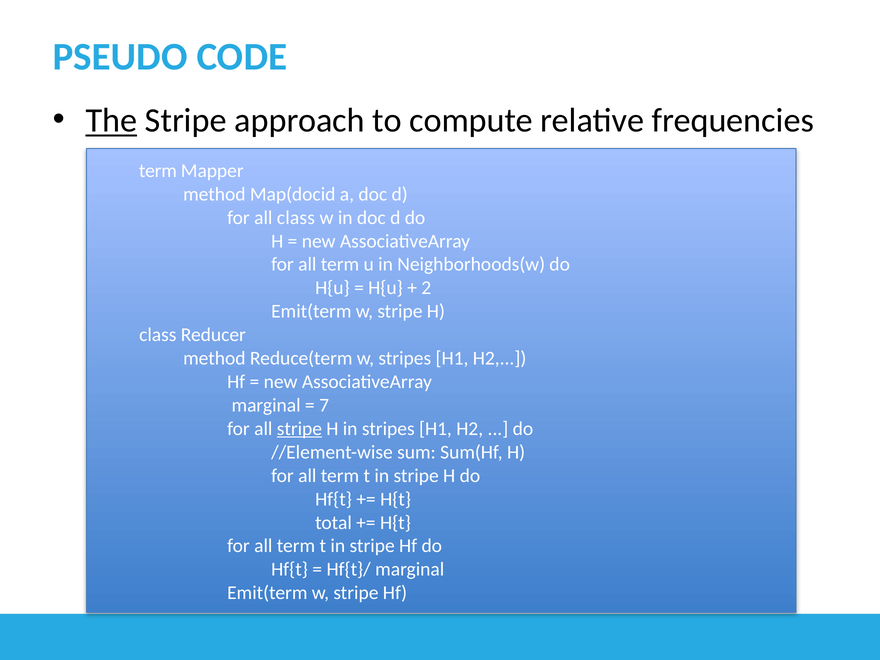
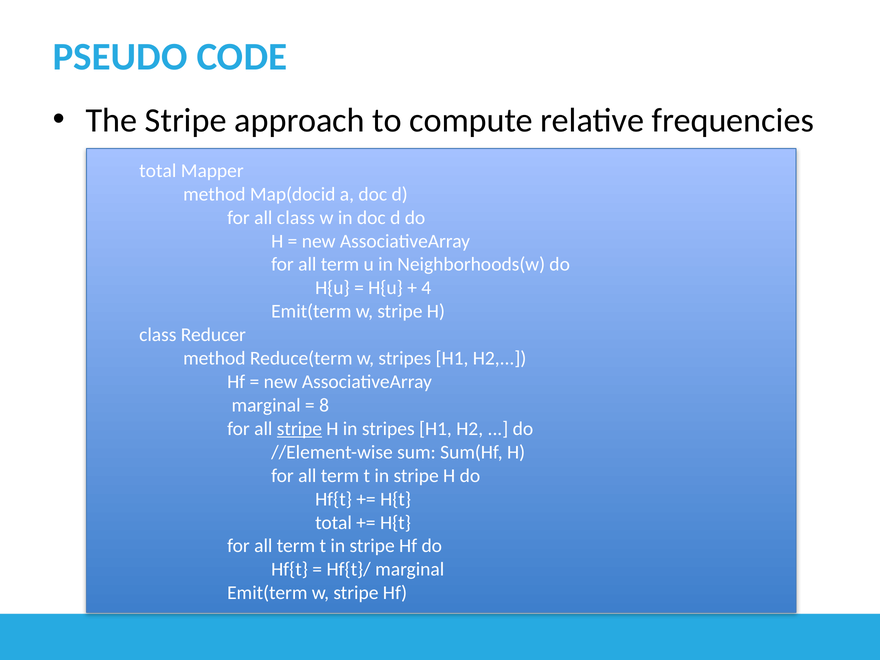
The underline: present -> none (111, 121)
term: term -> total (158, 171)
2: 2 -> 4 (426, 288)
7: 7 -> 8 (324, 405)
